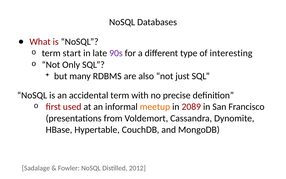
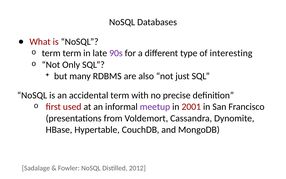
term start: start -> term (72, 53)
meetup colour: orange -> purple (155, 107)
2089: 2089 -> 2001 (191, 107)
